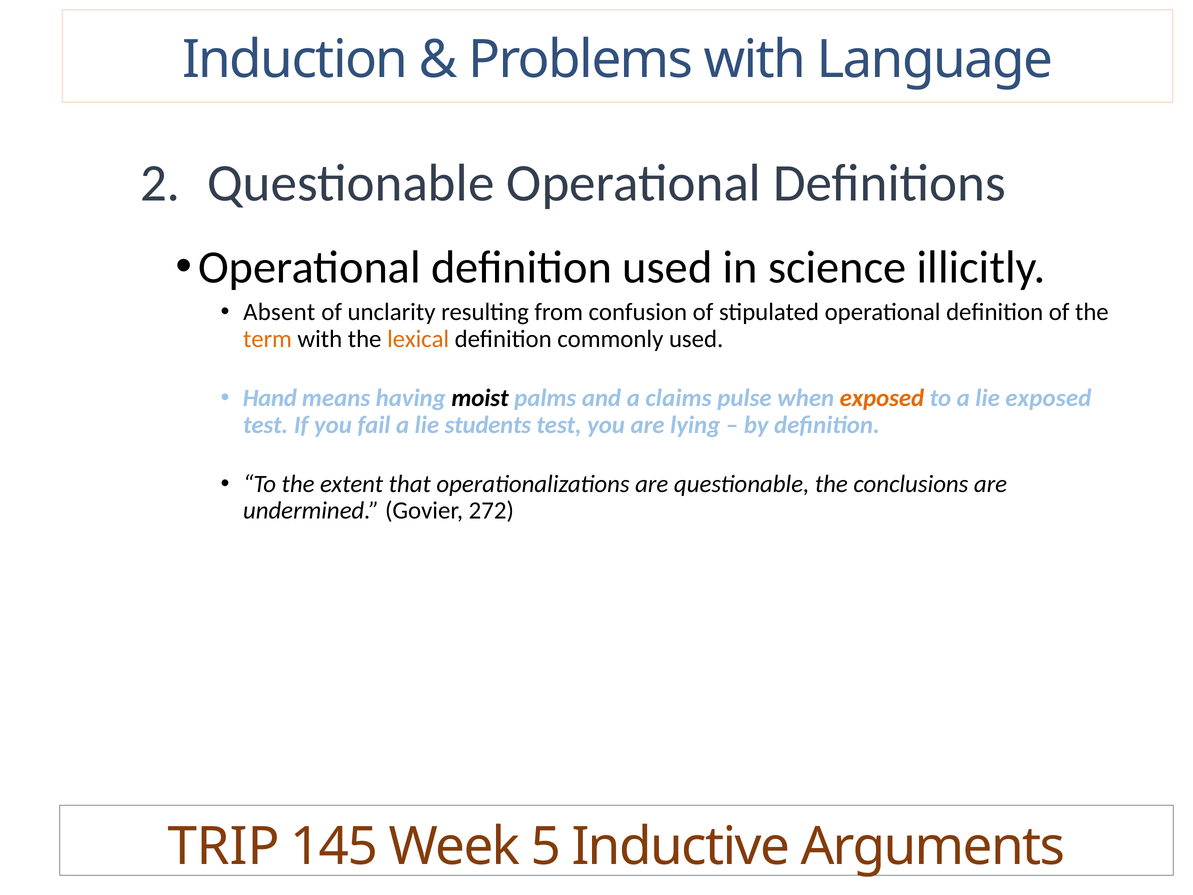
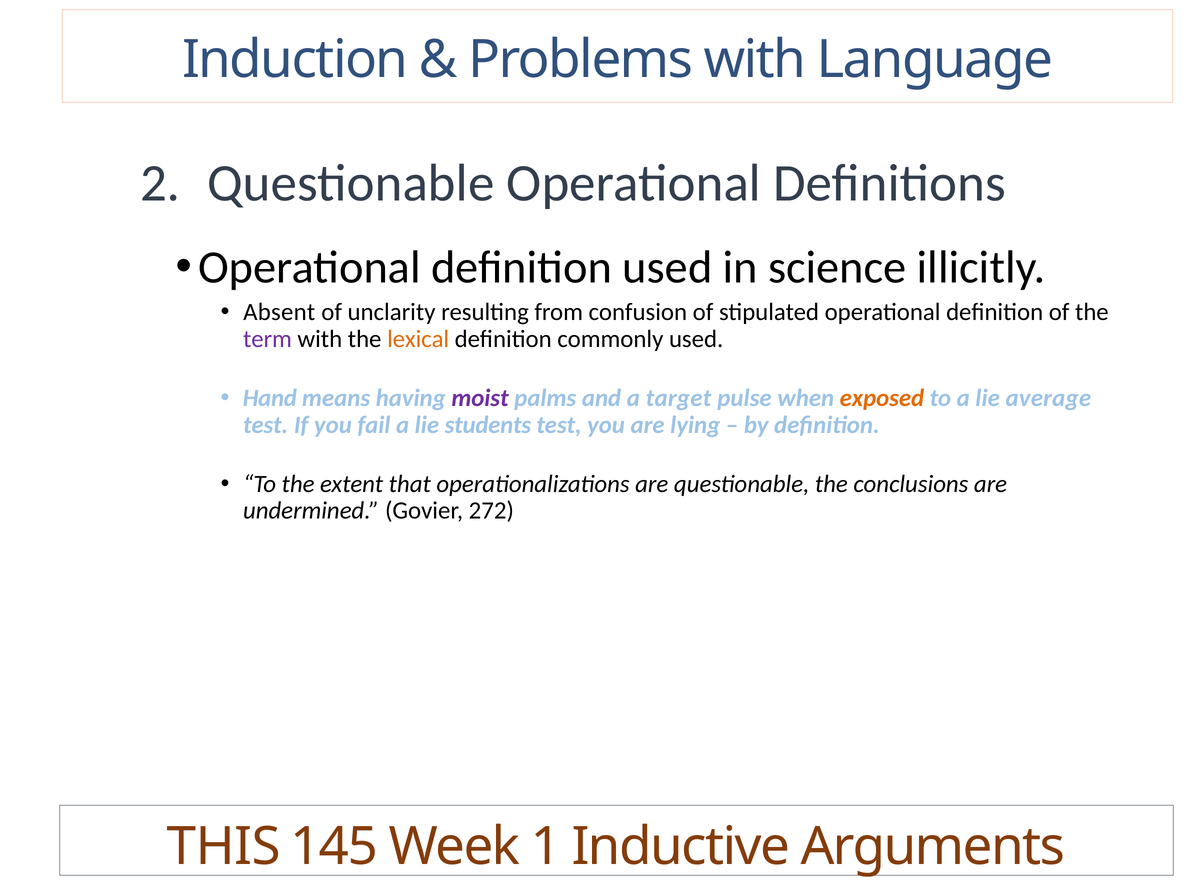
term colour: orange -> purple (268, 339)
moist colour: black -> purple (480, 398)
claims: claims -> target (679, 398)
lie exposed: exposed -> average (1048, 398)
TRIP: TRIP -> THIS (224, 847)
5: 5 -> 1 (546, 847)
